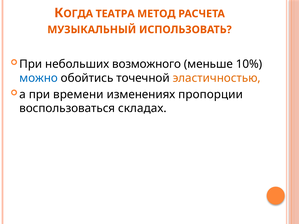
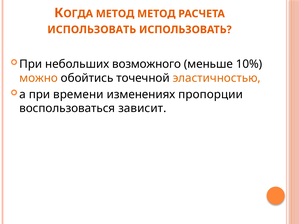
ТЕАТРА: ТЕАТРА -> МЕТОД (115, 14)
МУЗЫКАЛЬНЫЙ: МУЗЫКАЛЬНЫЙ -> ИСПОЛЬЗОВАТЬ (92, 30)
можно colour: blue -> orange (39, 78)
складах: складах -> зависит (142, 108)
